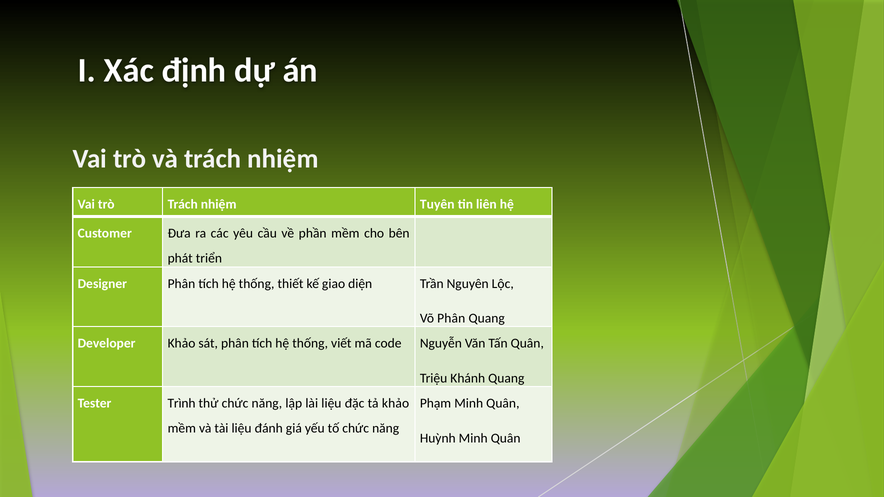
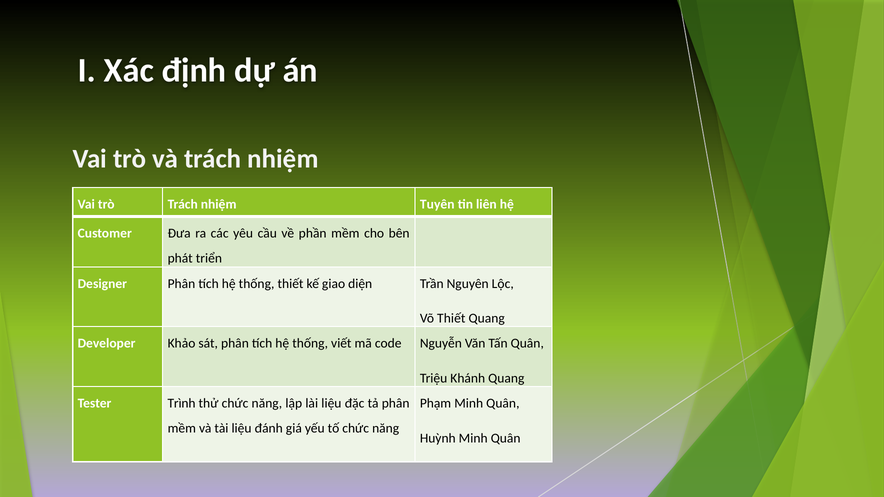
Võ Phân: Phân -> Thiết (451, 319)
tả khảo: khảo -> phân (396, 404)
